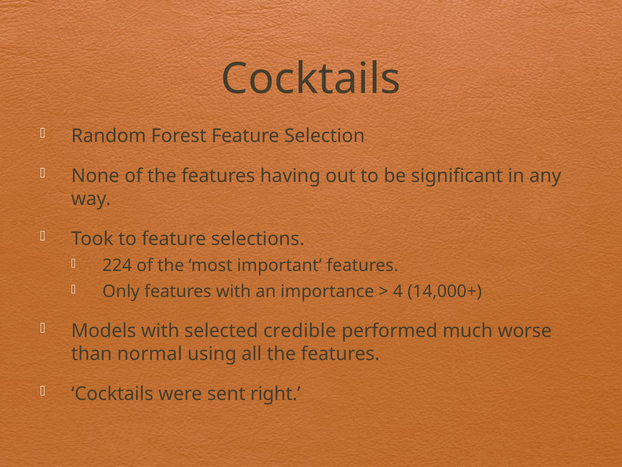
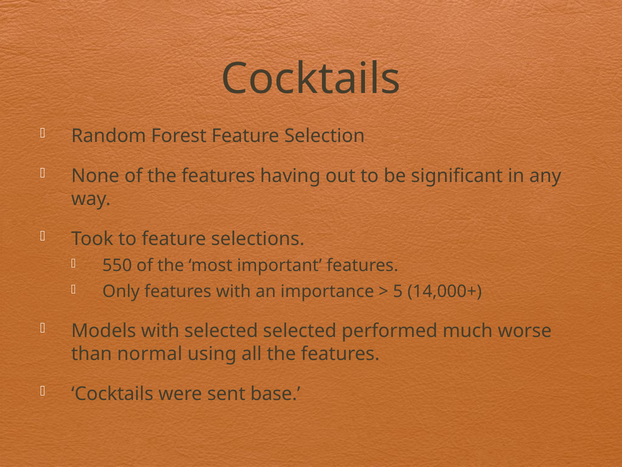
224: 224 -> 550 (117, 265)
4: 4 -> 5 (398, 291)
selected credible: credible -> selected (300, 331)
right: right -> base (275, 393)
